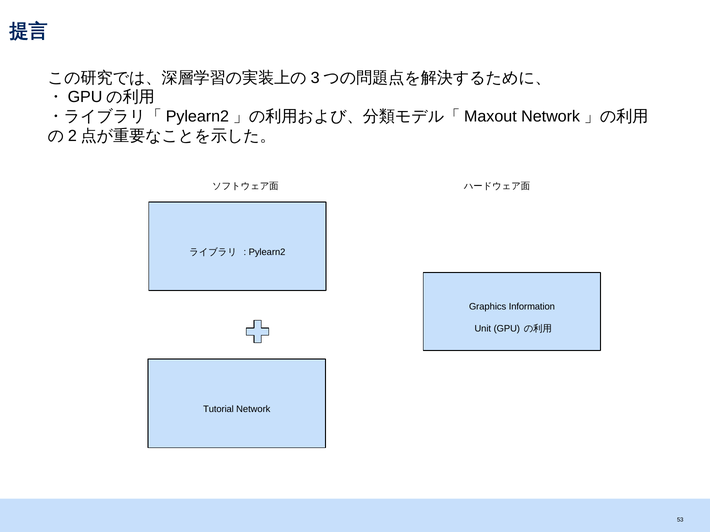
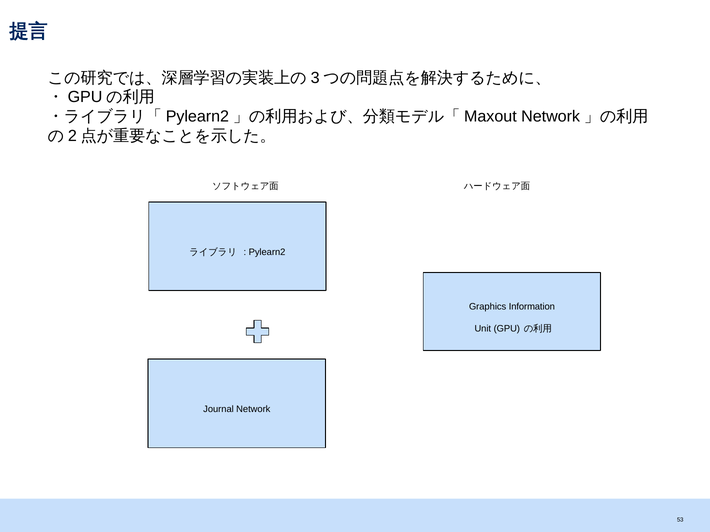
Tutorial: Tutorial -> Journal (218, 410)
